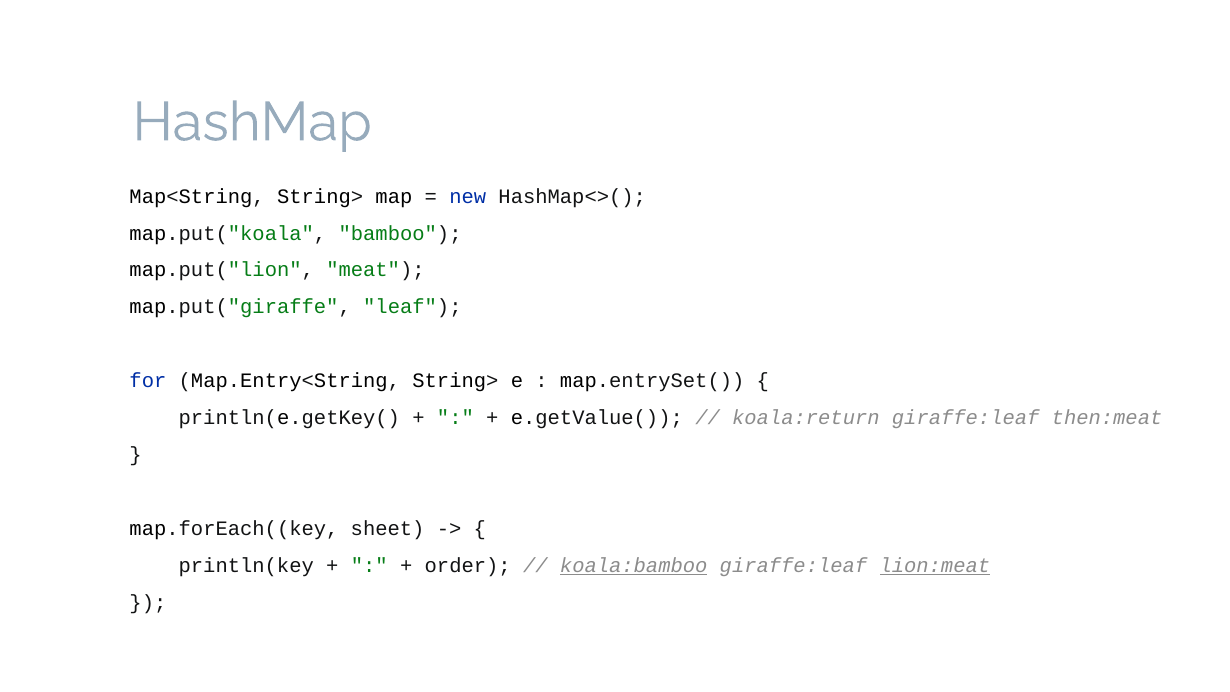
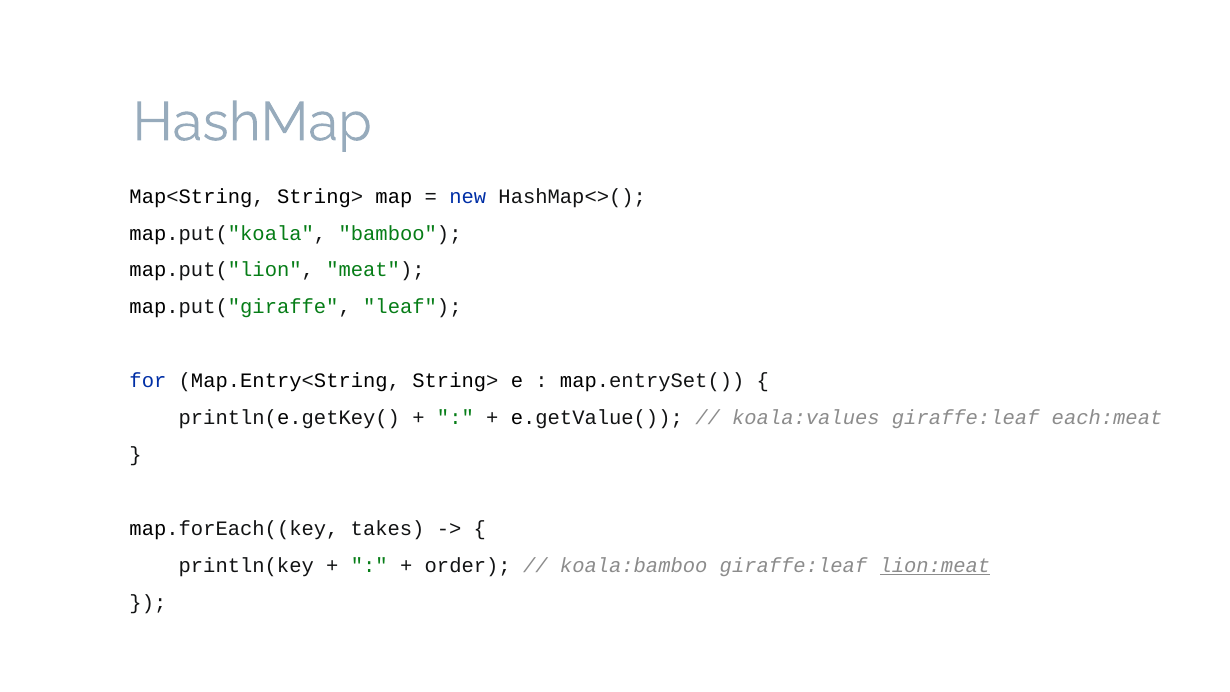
koala:return: koala:return -> koala:values (806, 418)
then:meat: then:meat -> each:meat (1107, 418)
sheet: sheet -> takes (388, 528)
koala:bamboo underline: present -> none (634, 565)
